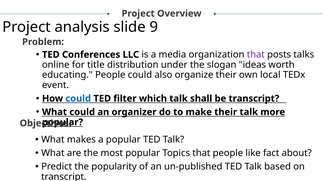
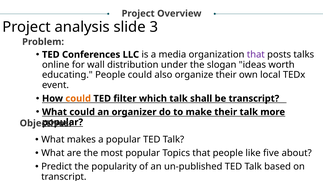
9: 9 -> 3 (154, 27)
title: title -> wall (96, 65)
could colour: blue -> orange (78, 99)
fact: fact -> five (271, 154)
